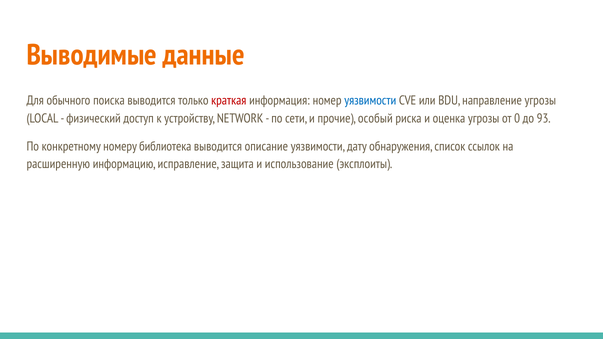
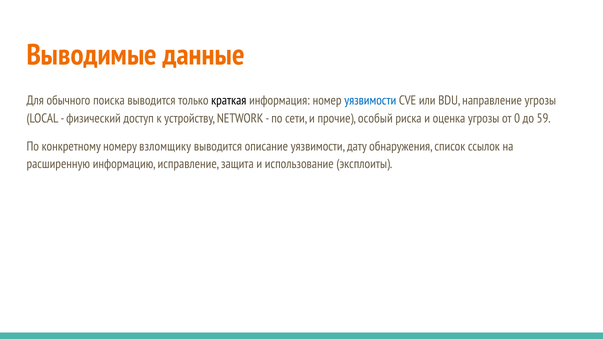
краткая colour: red -> black (229, 101)
93: 93 -> 59 (544, 118)
библиотека: библиотека -> взломщику (165, 146)
